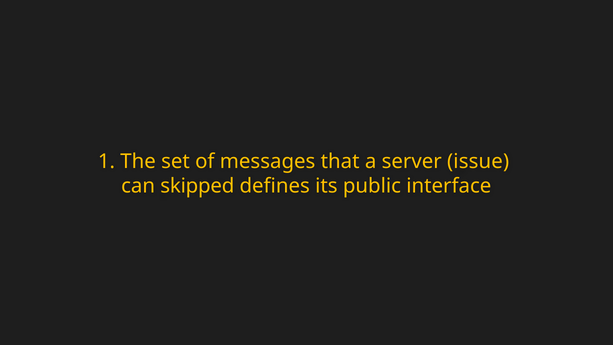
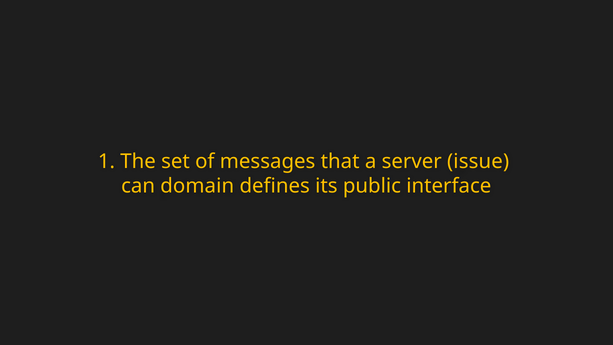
skipped: skipped -> domain (197, 186)
